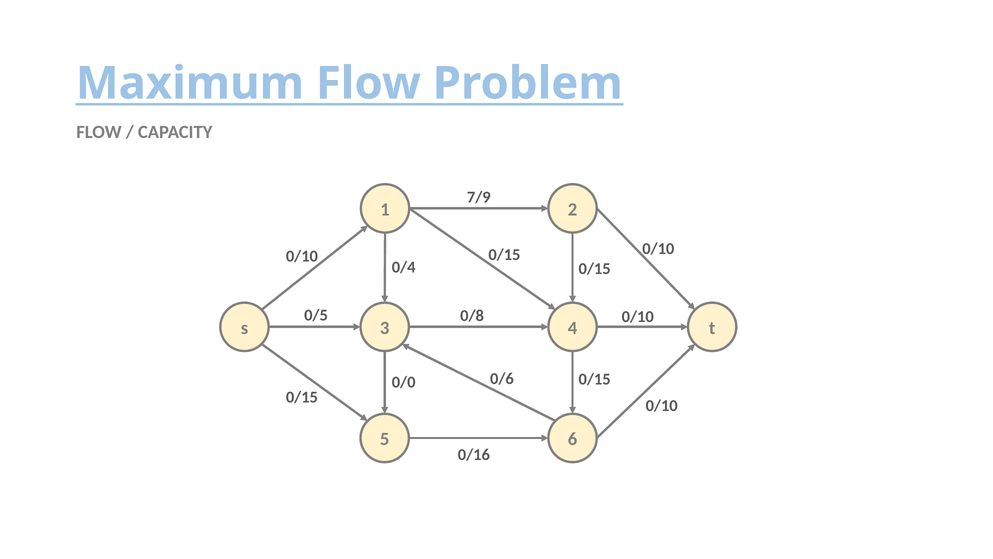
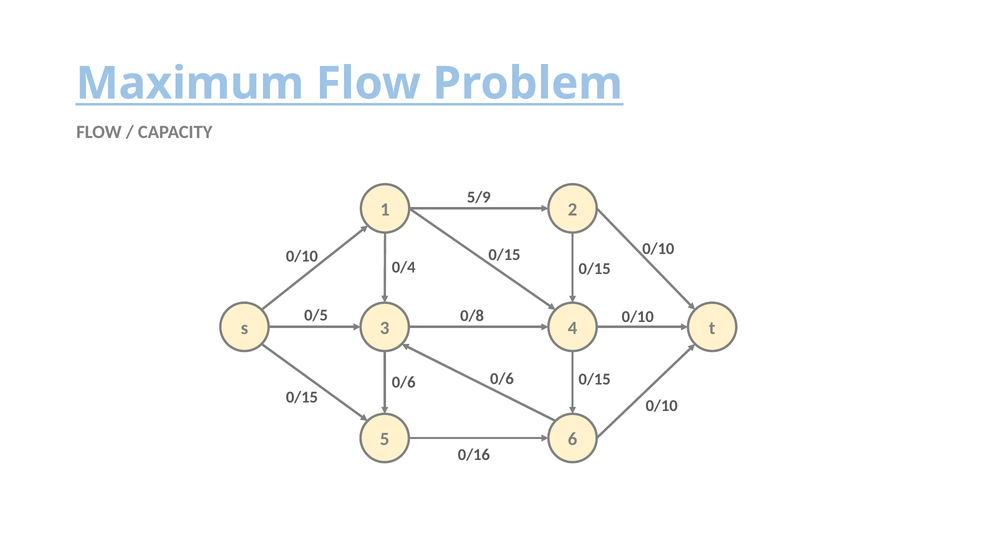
7/9: 7/9 -> 5/9 (479, 197)
0/0: 0/0 -> 0/6 (404, 382)
